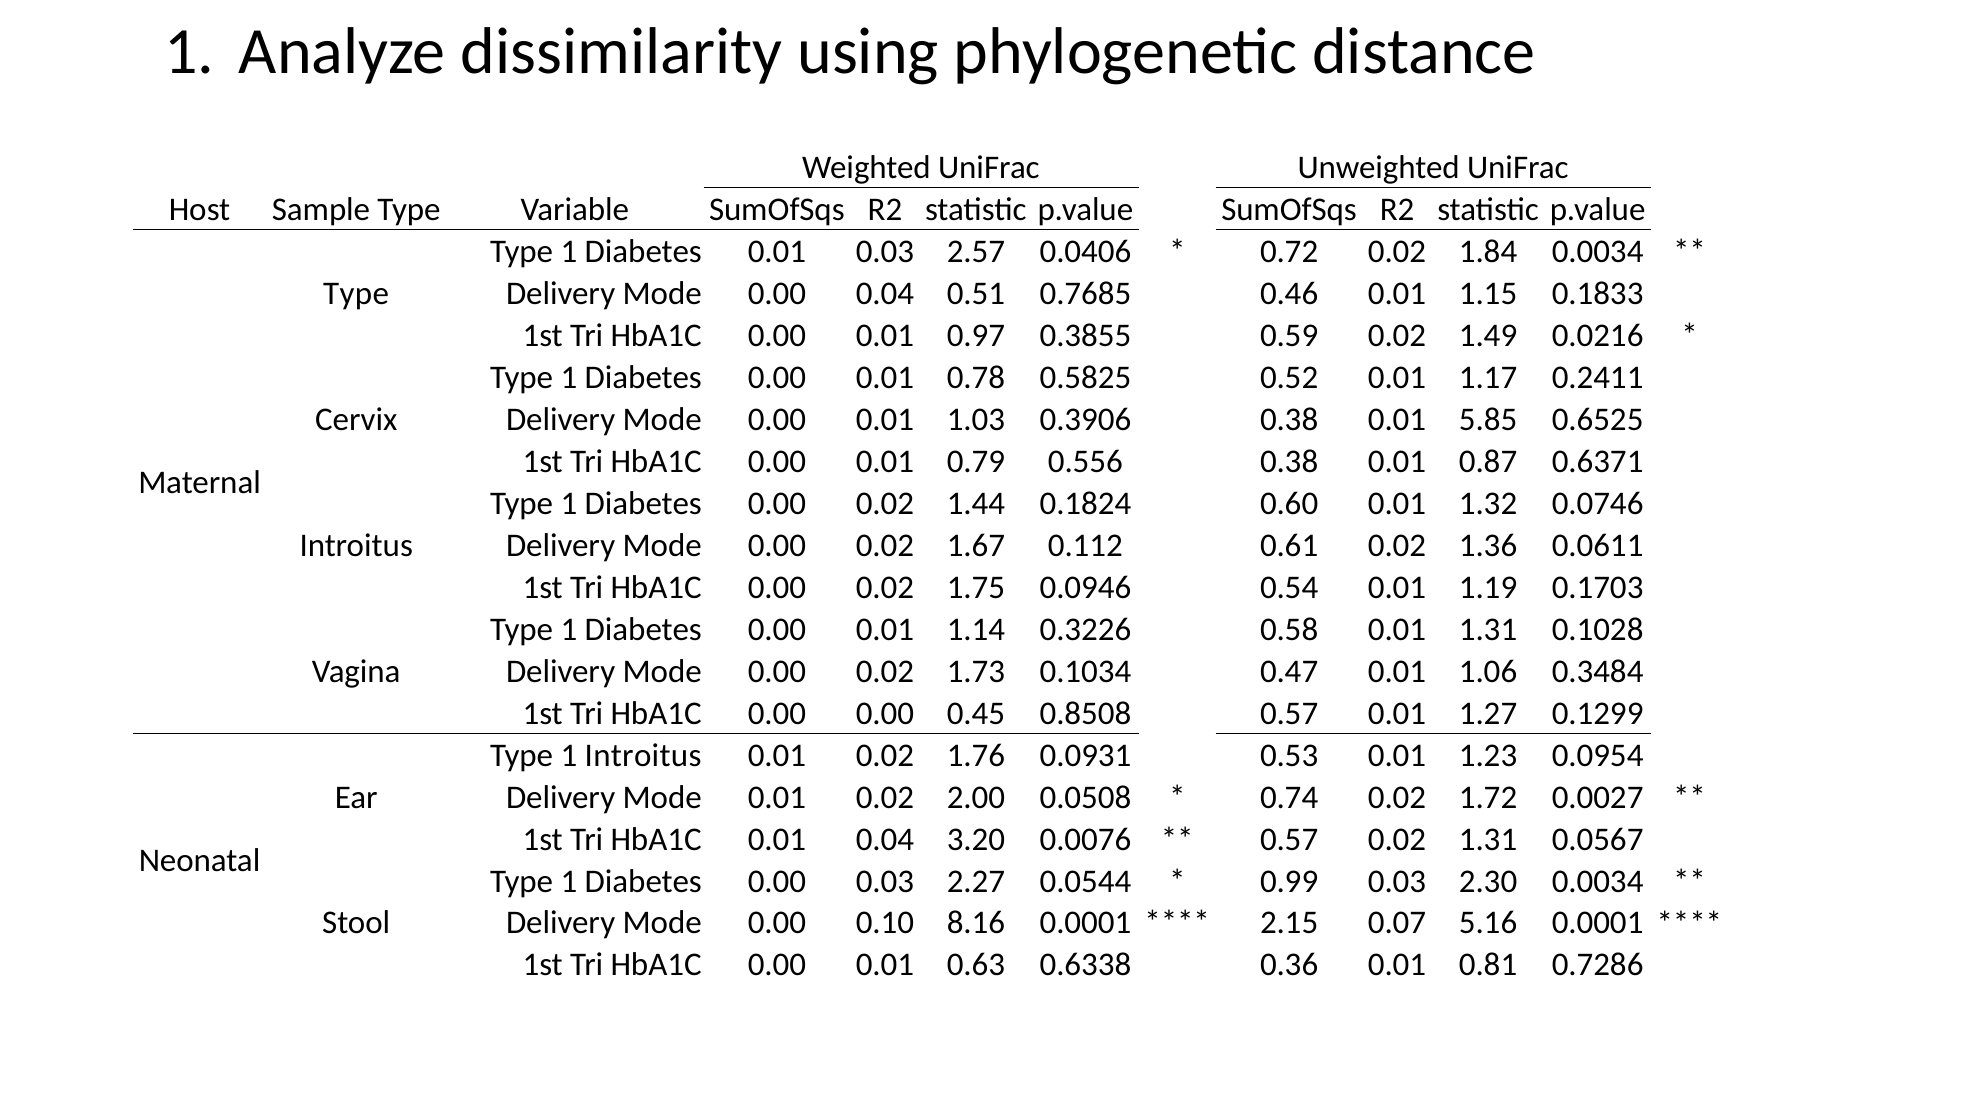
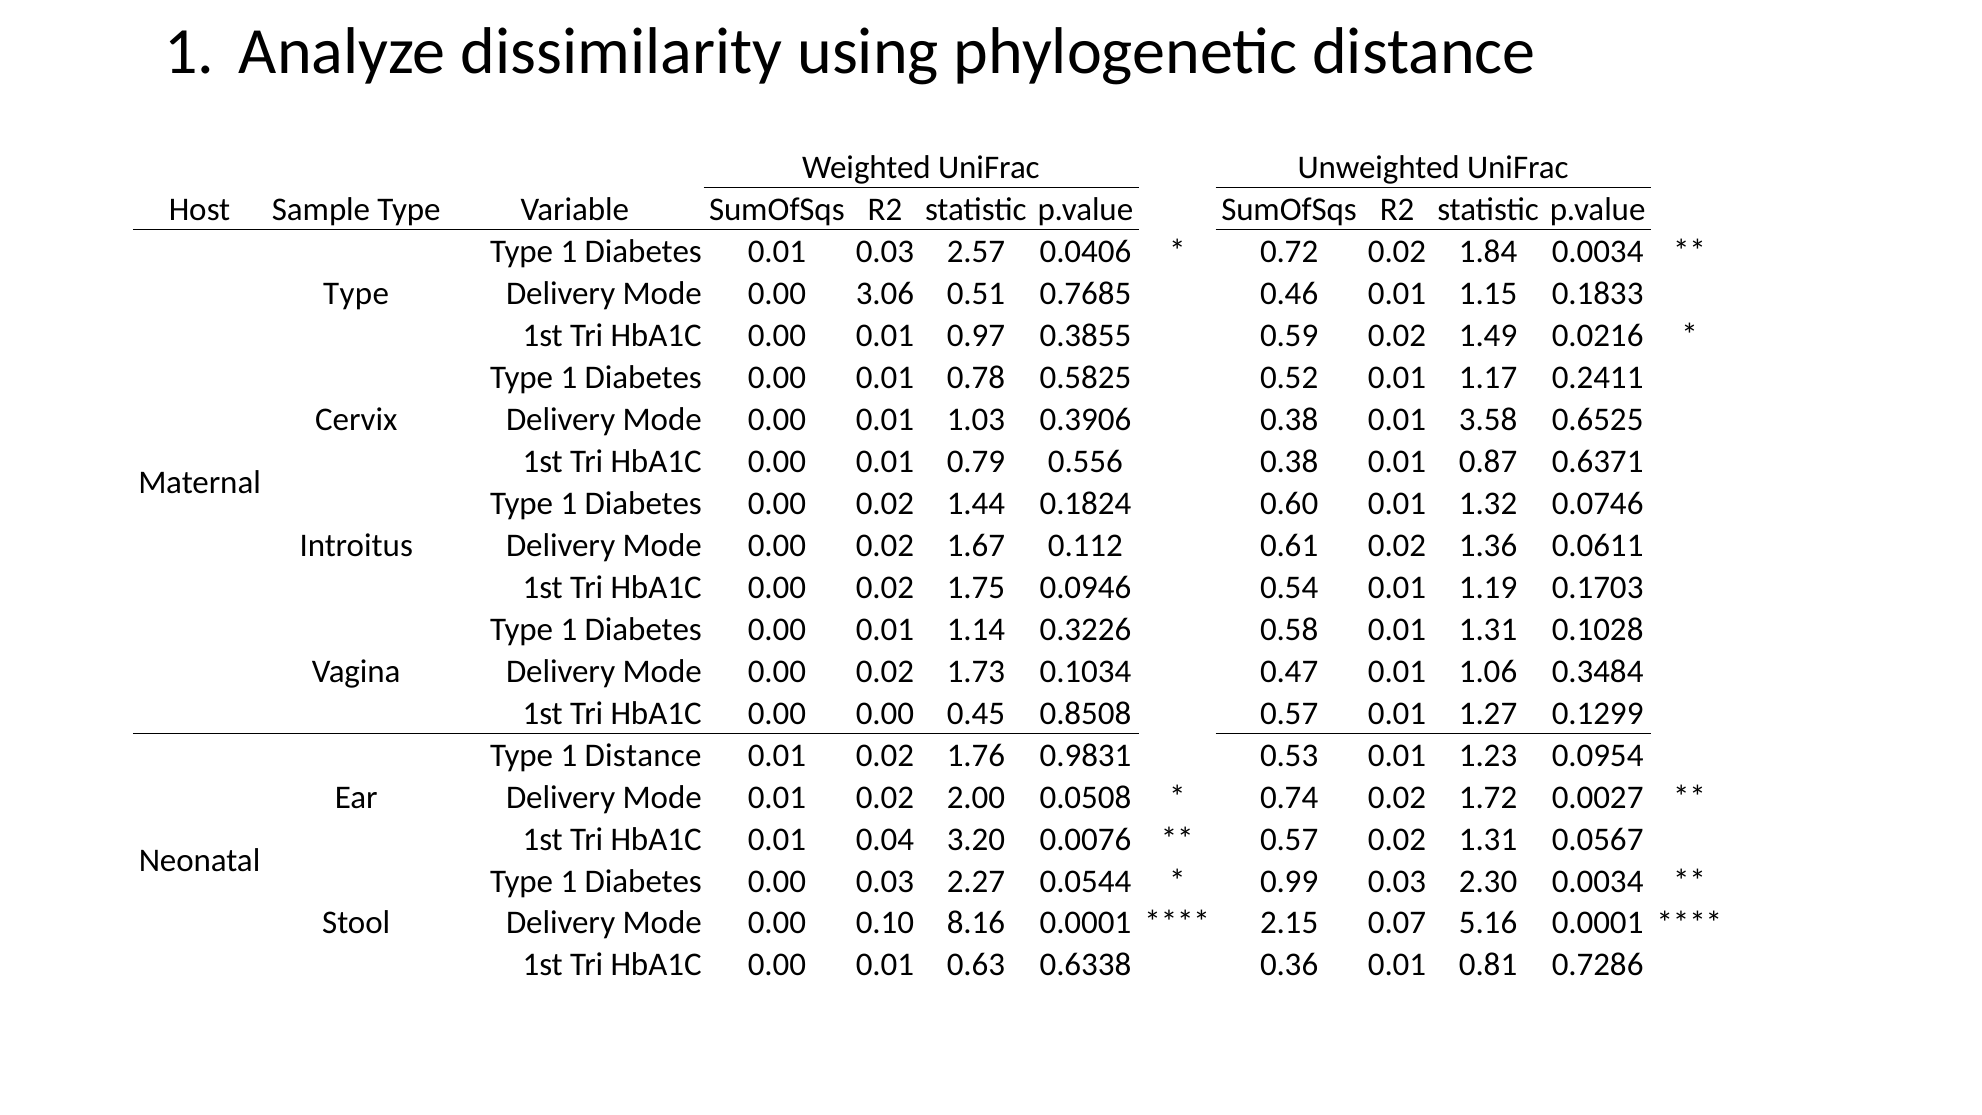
0.00 0.04: 0.04 -> 3.06 (885, 294)
5.85: 5.85 -> 3.58 (1488, 419)
1 Introitus: Introitus -> Distance (643, 755)
0.0931: 0.0931 -> 0.9831 (1085, 755)
